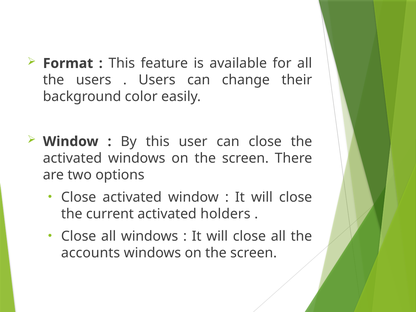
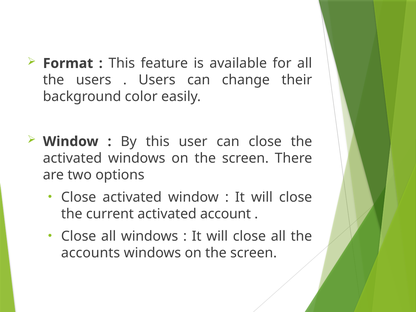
holders: holders -> account (226, 214)
